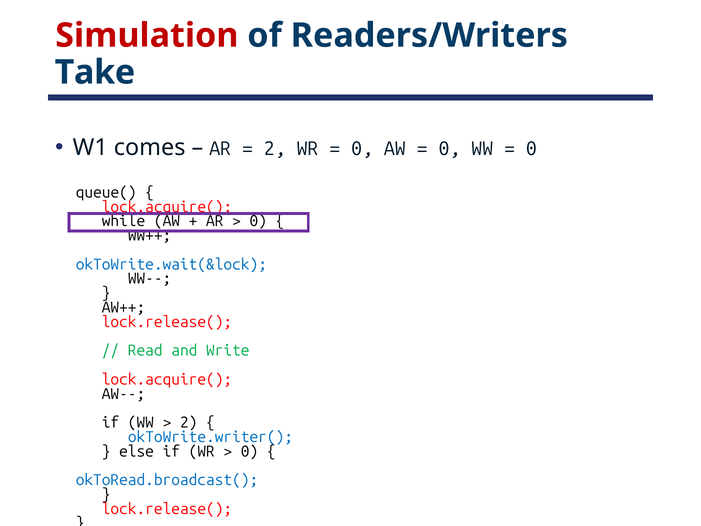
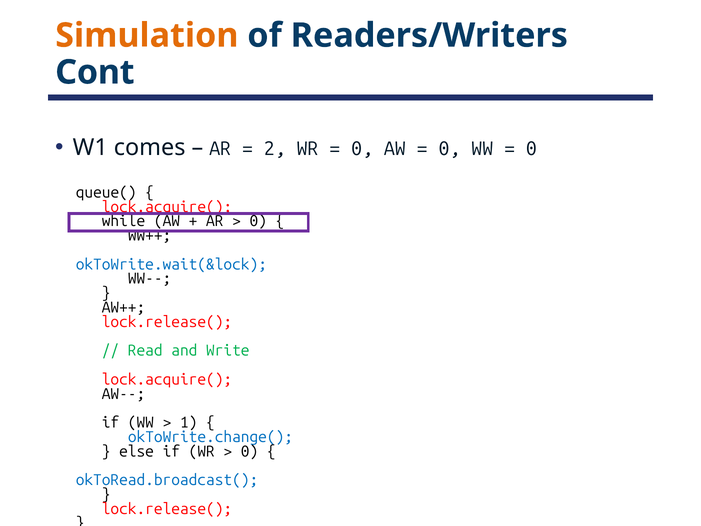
Simulation colour: red -> orange (147, 35)
Take: Take -> Cont (95, 72)
2: 2 -> 1 (189, 422)
okToWrite.writer(: okToWrite.writer( -> okToWrite.change( (210, 437)
